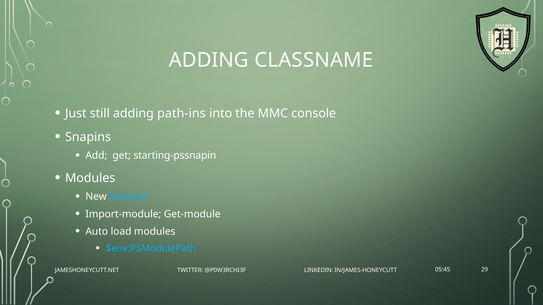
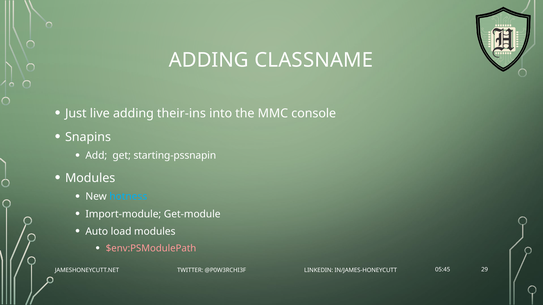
still: still -> live (100, 114)
path-ins: path-ins -> their-ins (181, 114)
$env:PSModulePath colour: light blue -> pink (151, 249)
